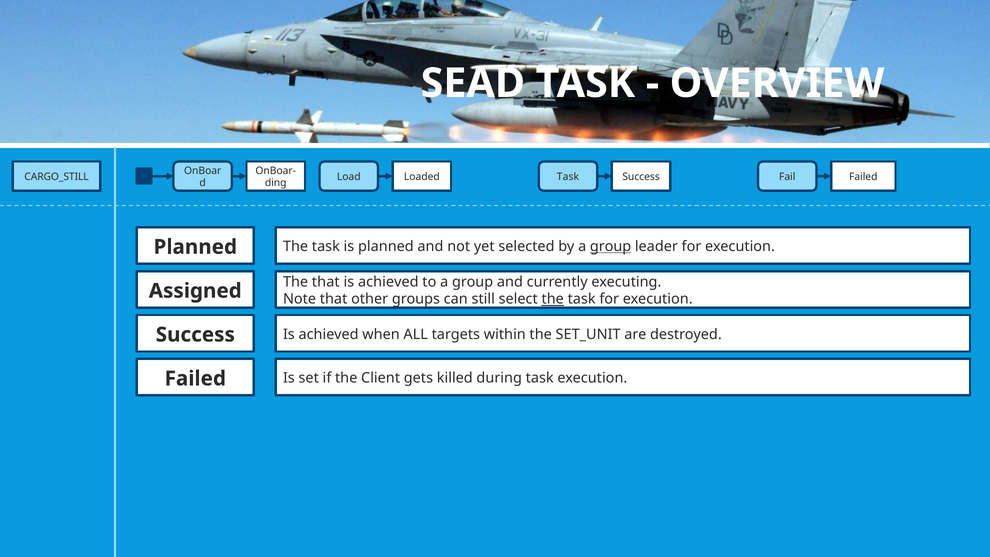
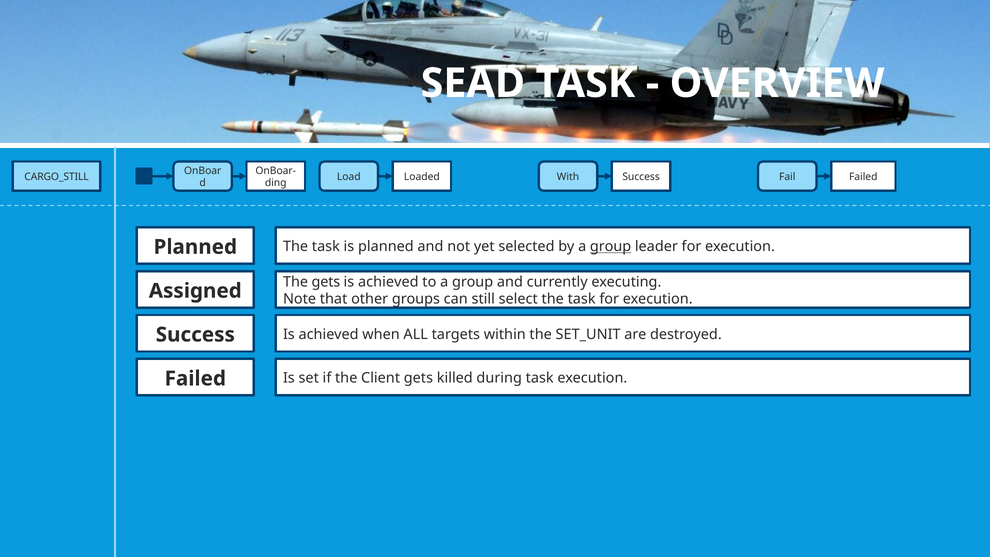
Task: Task -> With (568, 177)
The that: that -> gets (326, 282)
the underline: present -> none (553, 299)
